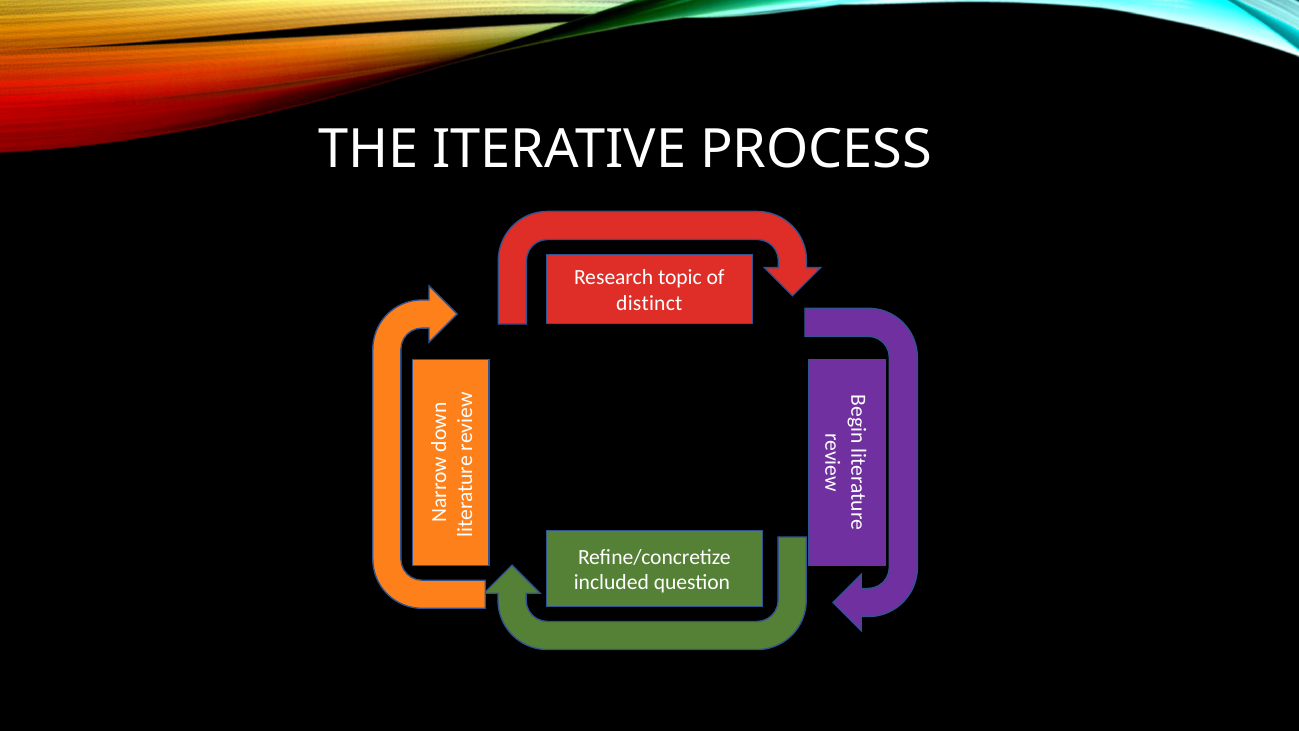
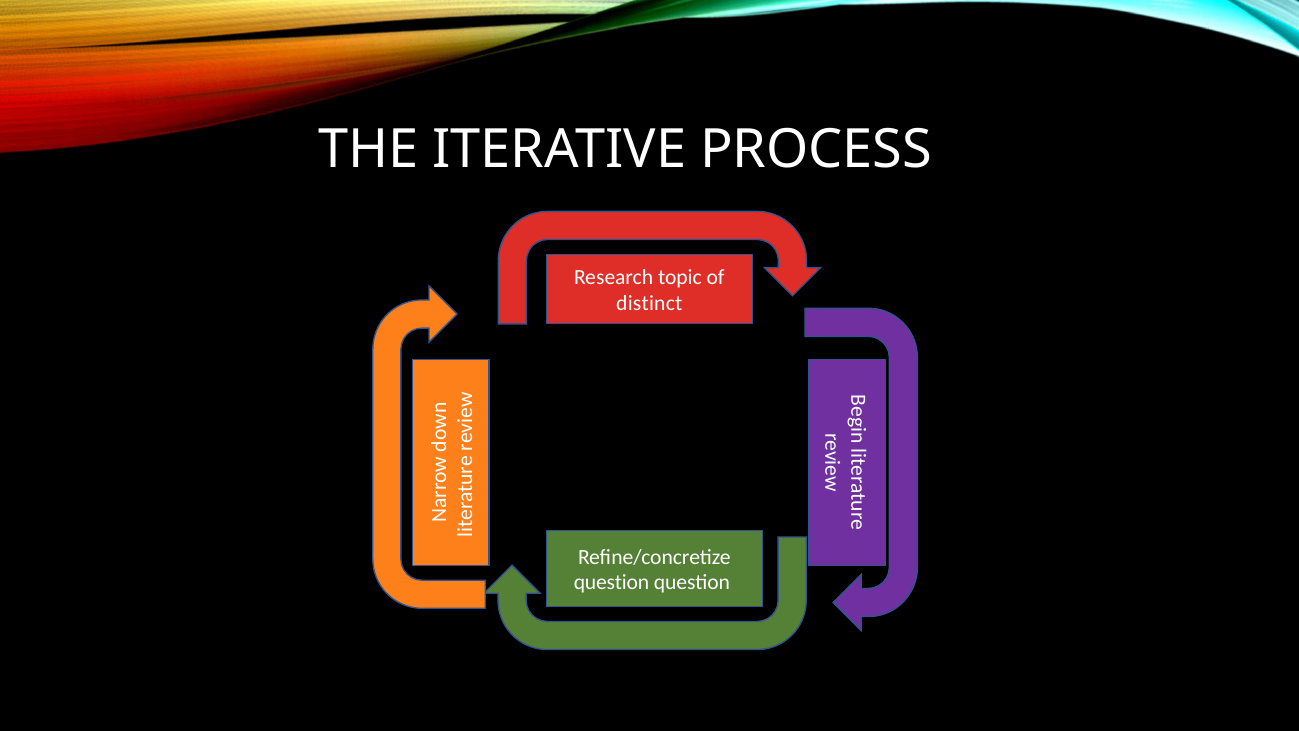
included: included -> question (611, 583)
